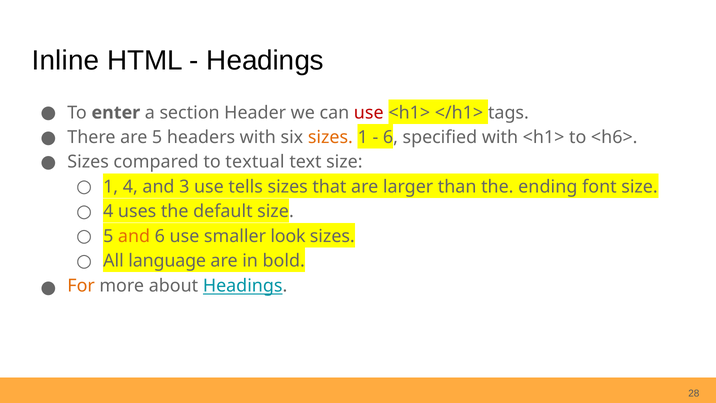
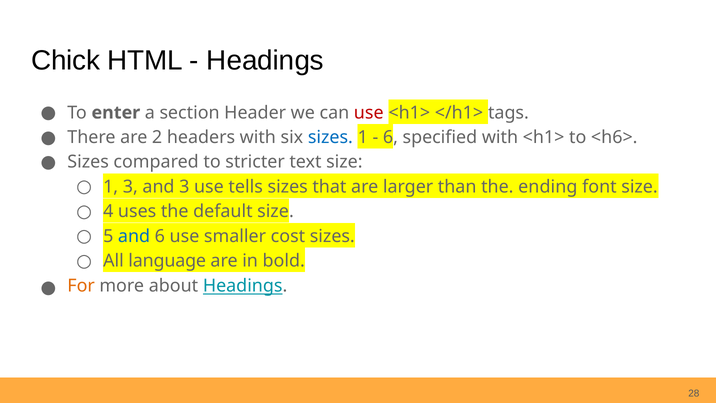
Inline: Inline -> Chick (66, 61)
are 5: 5 -> 2 (157, 137)
sizes colour: orange -> blue (330, 137)
textual: textual -> stricter (255, 162)
1 4: 4 -> 3 (130, 187)
and colour: orange -> blue (134, 236)
look: look -> cost (288, 236)
